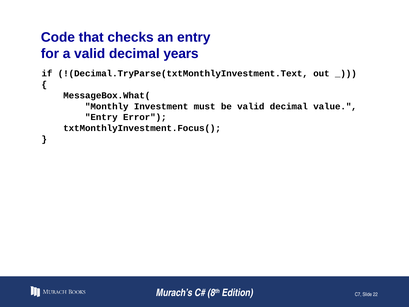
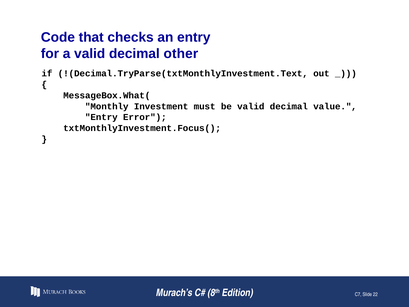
years: years -> other (181, 54)
